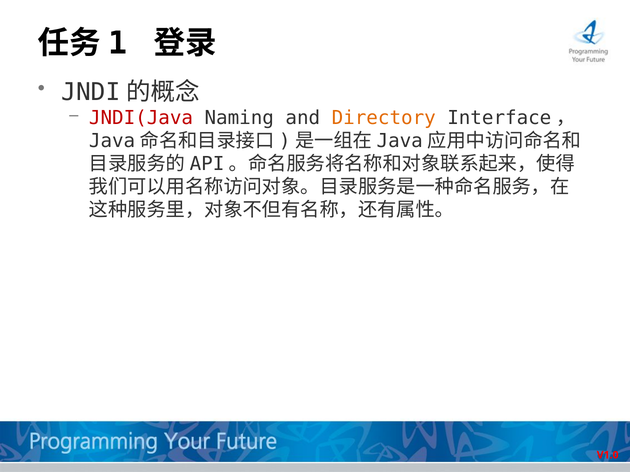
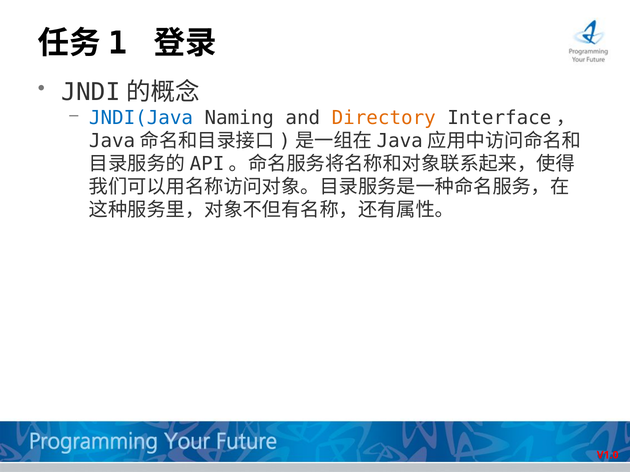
JNDI(Java colour: red -> blue (141, 118)
